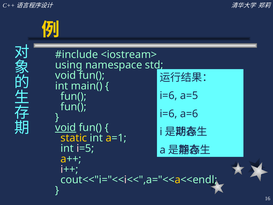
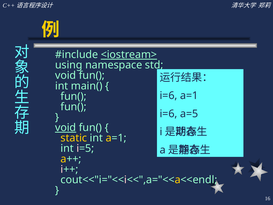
<iostream> underline: none -> present (129, 55)
i=6 a=5: a=5 -> a=1 (189, 96)
a=6: a=6 -> a=5 (189, 114)
